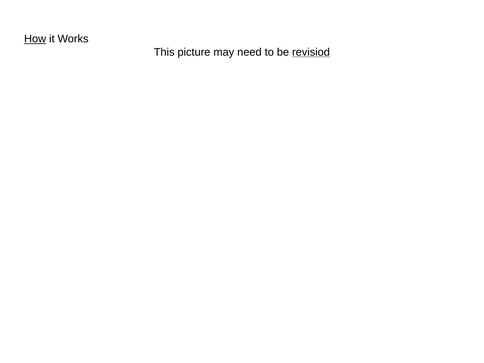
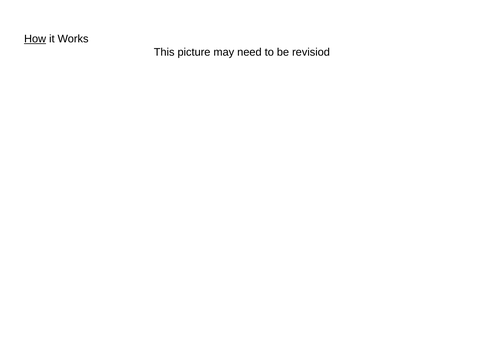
revisiod underline: present -> none (311, 52)
